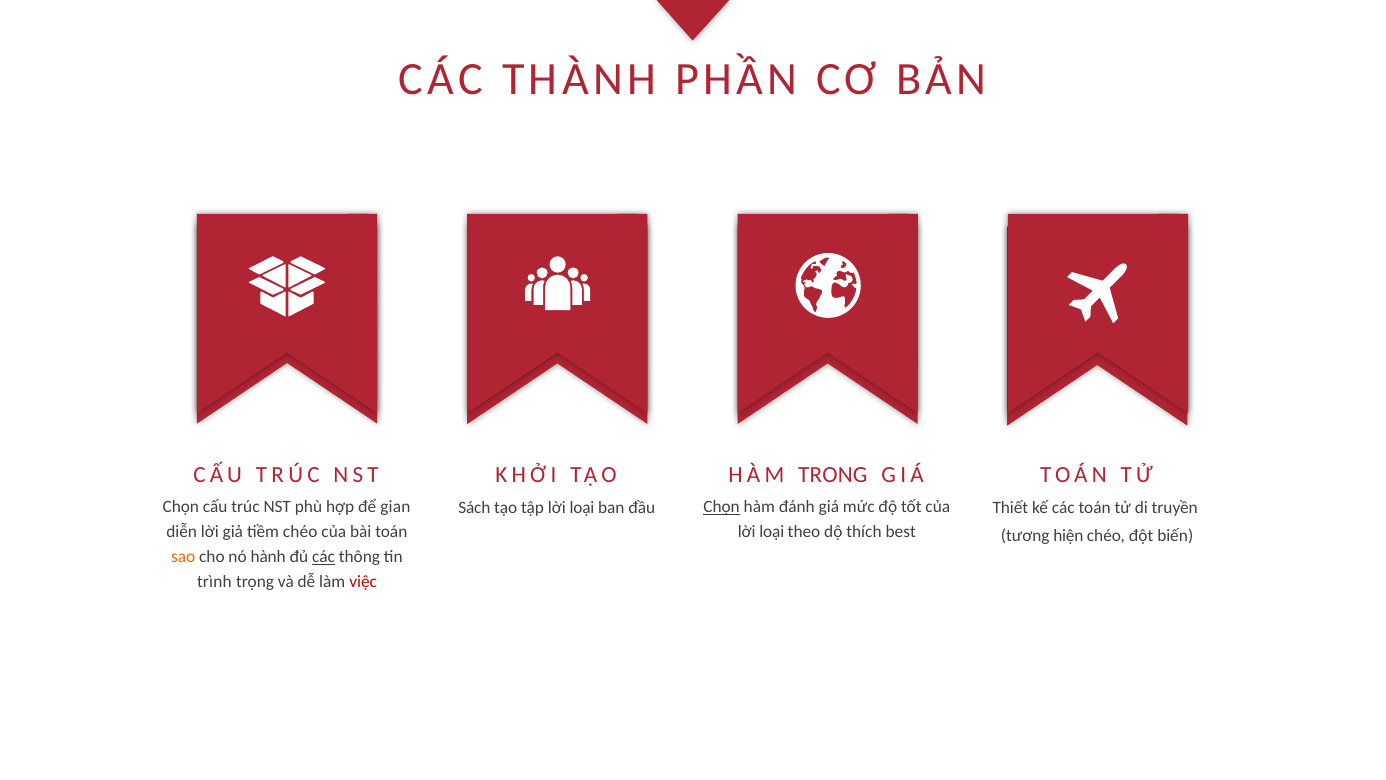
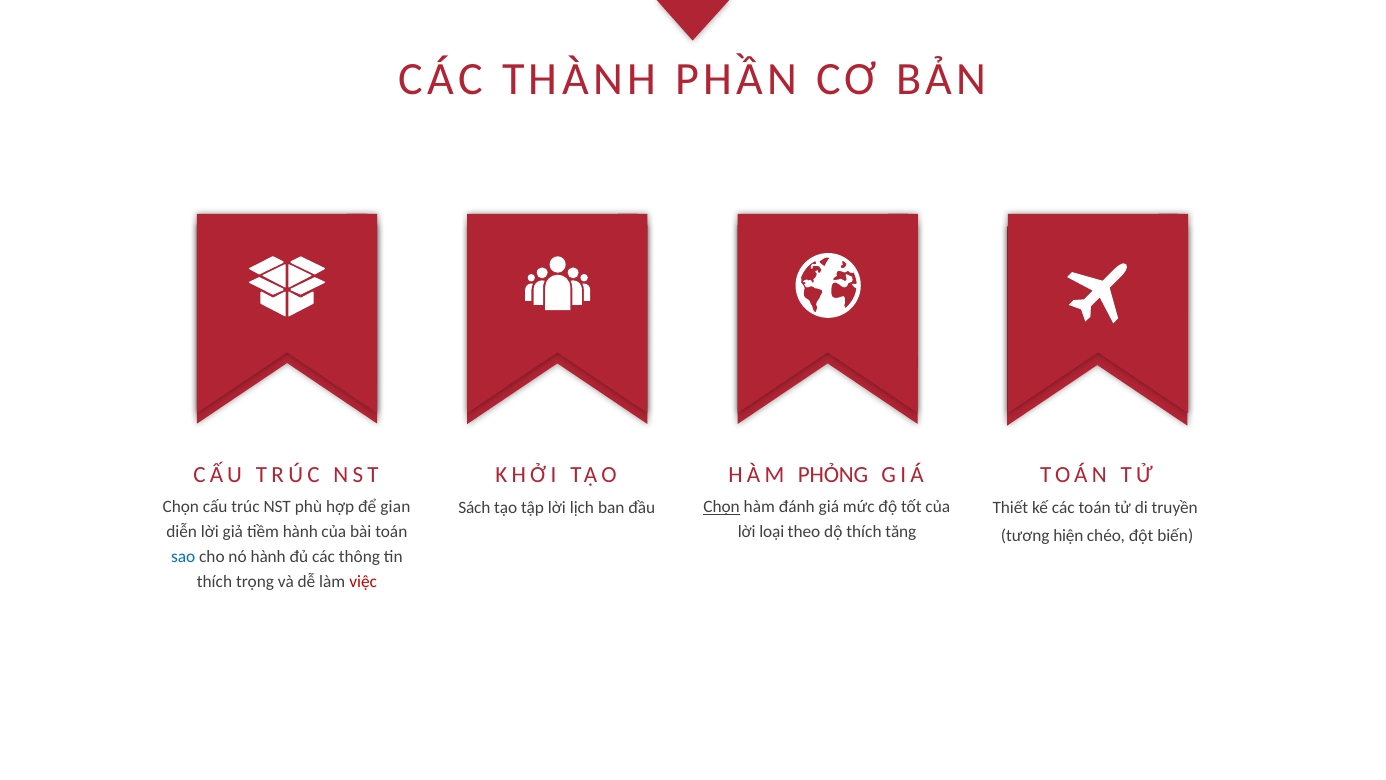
TRONG: TRONG -> PHỎNG (833, 475)
tập lời loại: loại -> lịch (582, 507)
tiềm chéo: chéo -> hành (300, 532)
best: best -> tăng (901, 532)
sao colour: orange -> blue (183, 557)
các underline: present -> none (324, 557)
trình: trình -> thích (214, 582)
